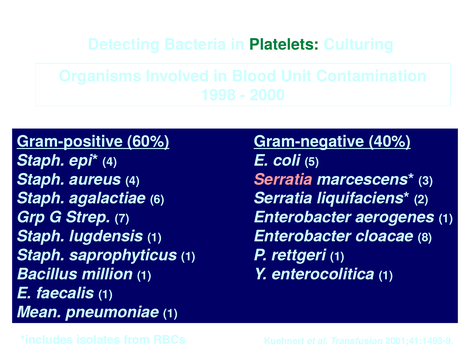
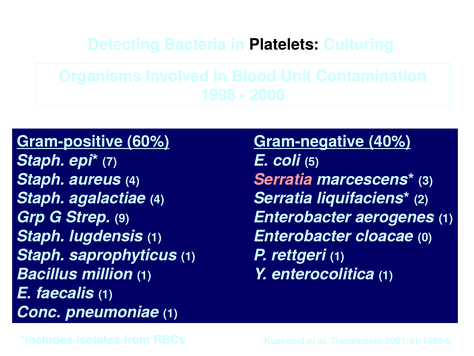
Platelets colour: green -> black (284, 44)
4: 4 -> 7 (110, 162)
agalactiae 6: 6 -> 4 (157, 199)
7: 7 -> 9 (122, 218)
8: 8 -> 0 (425, 237)
Mean: Mean -> Conc (39, 312)
